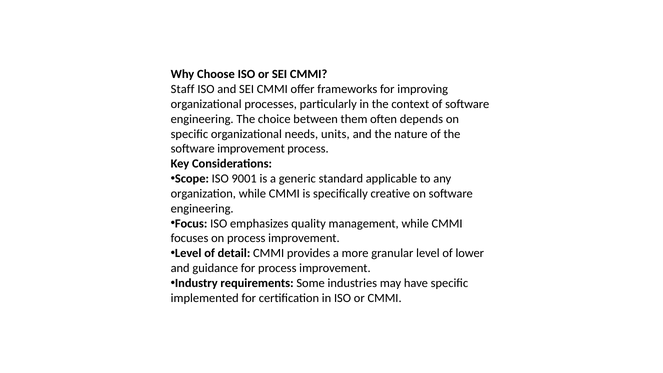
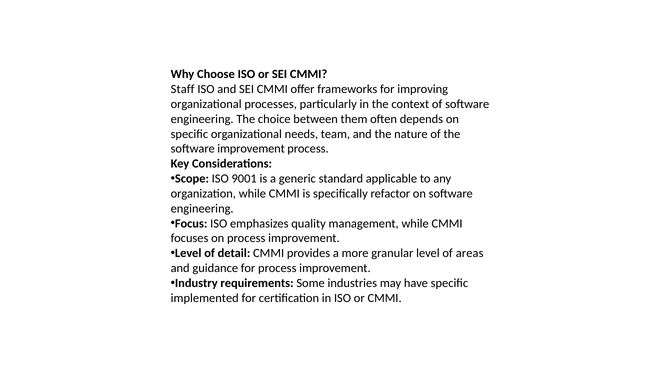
units: units -> team (335, 134)
creative: creative -> refactor (390, 194)
lower: lower -> areas (470, 253)
